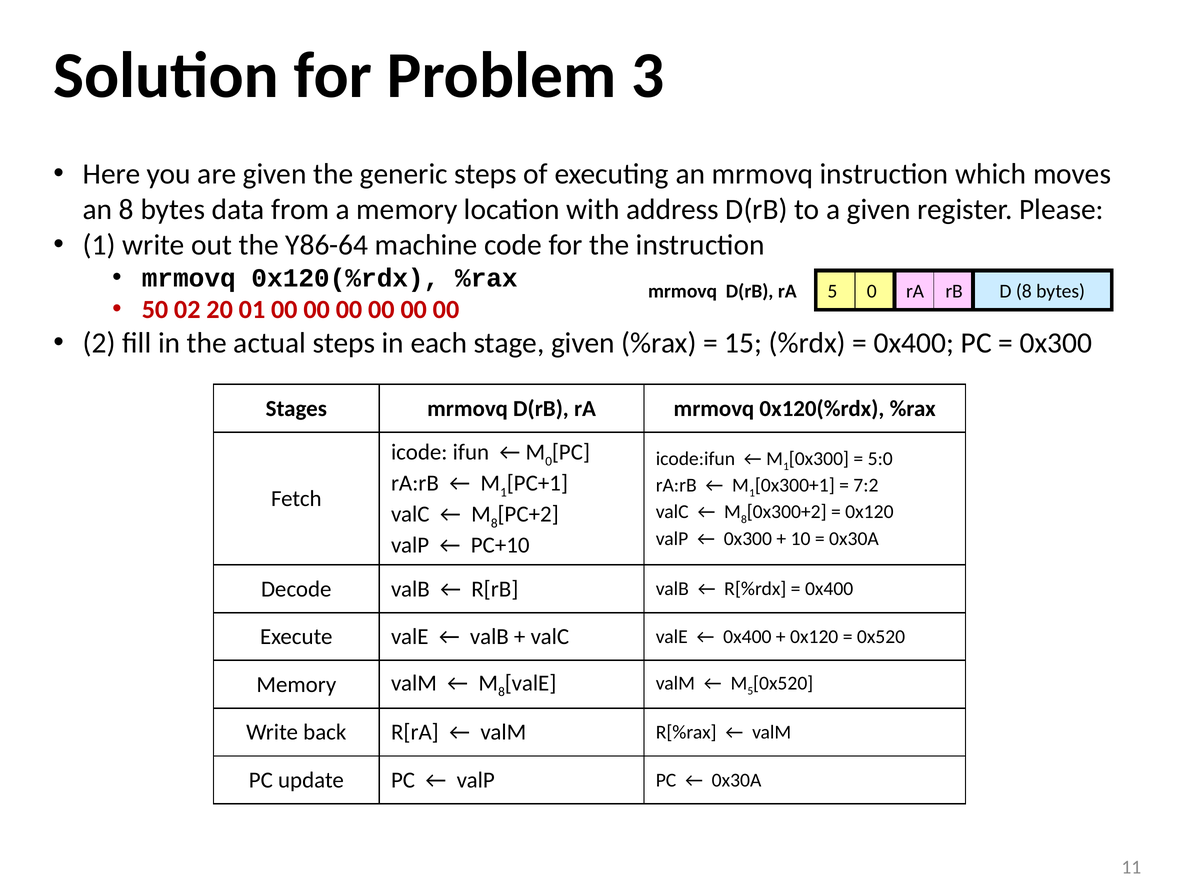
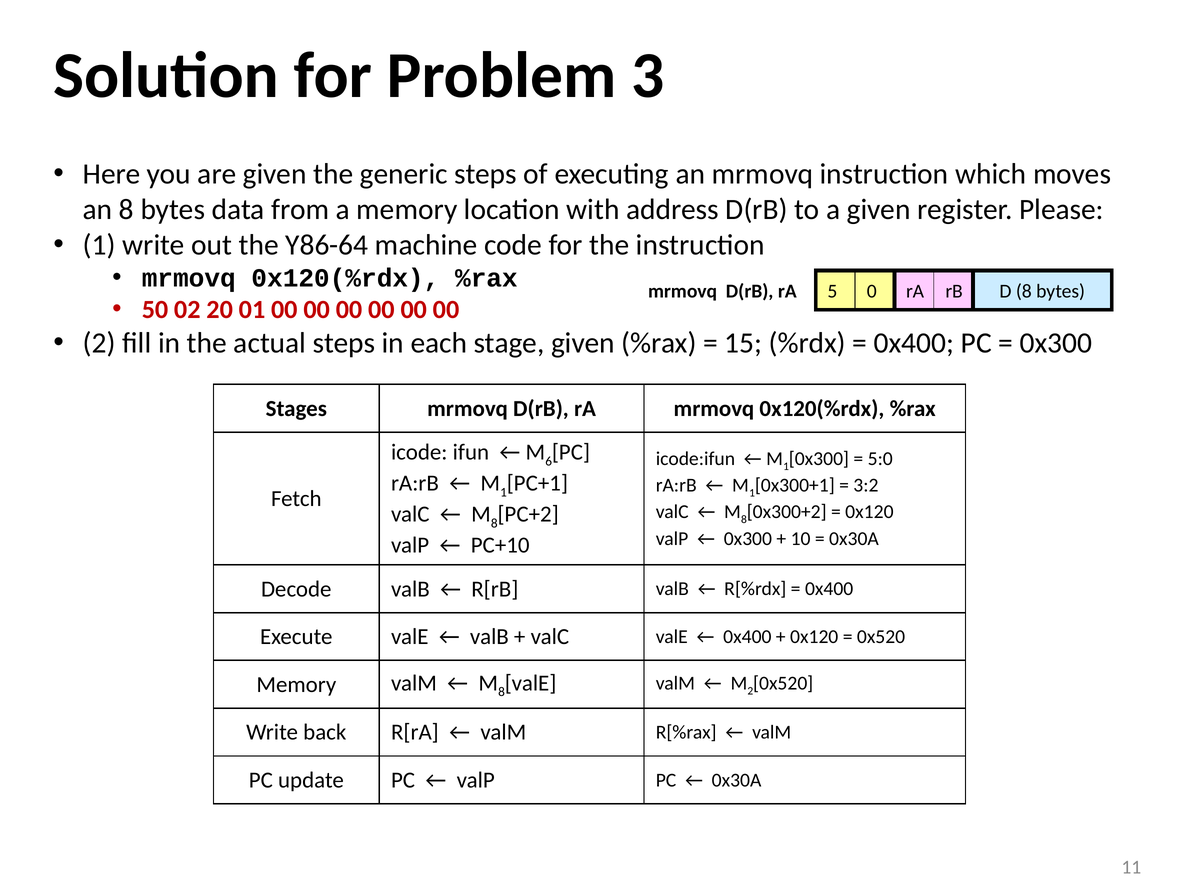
0: 0 -> 6 (549, 461)
7:2: 7:2 -> 3:2 (866, 485)
5: 5 -> 2 (750, 691)
